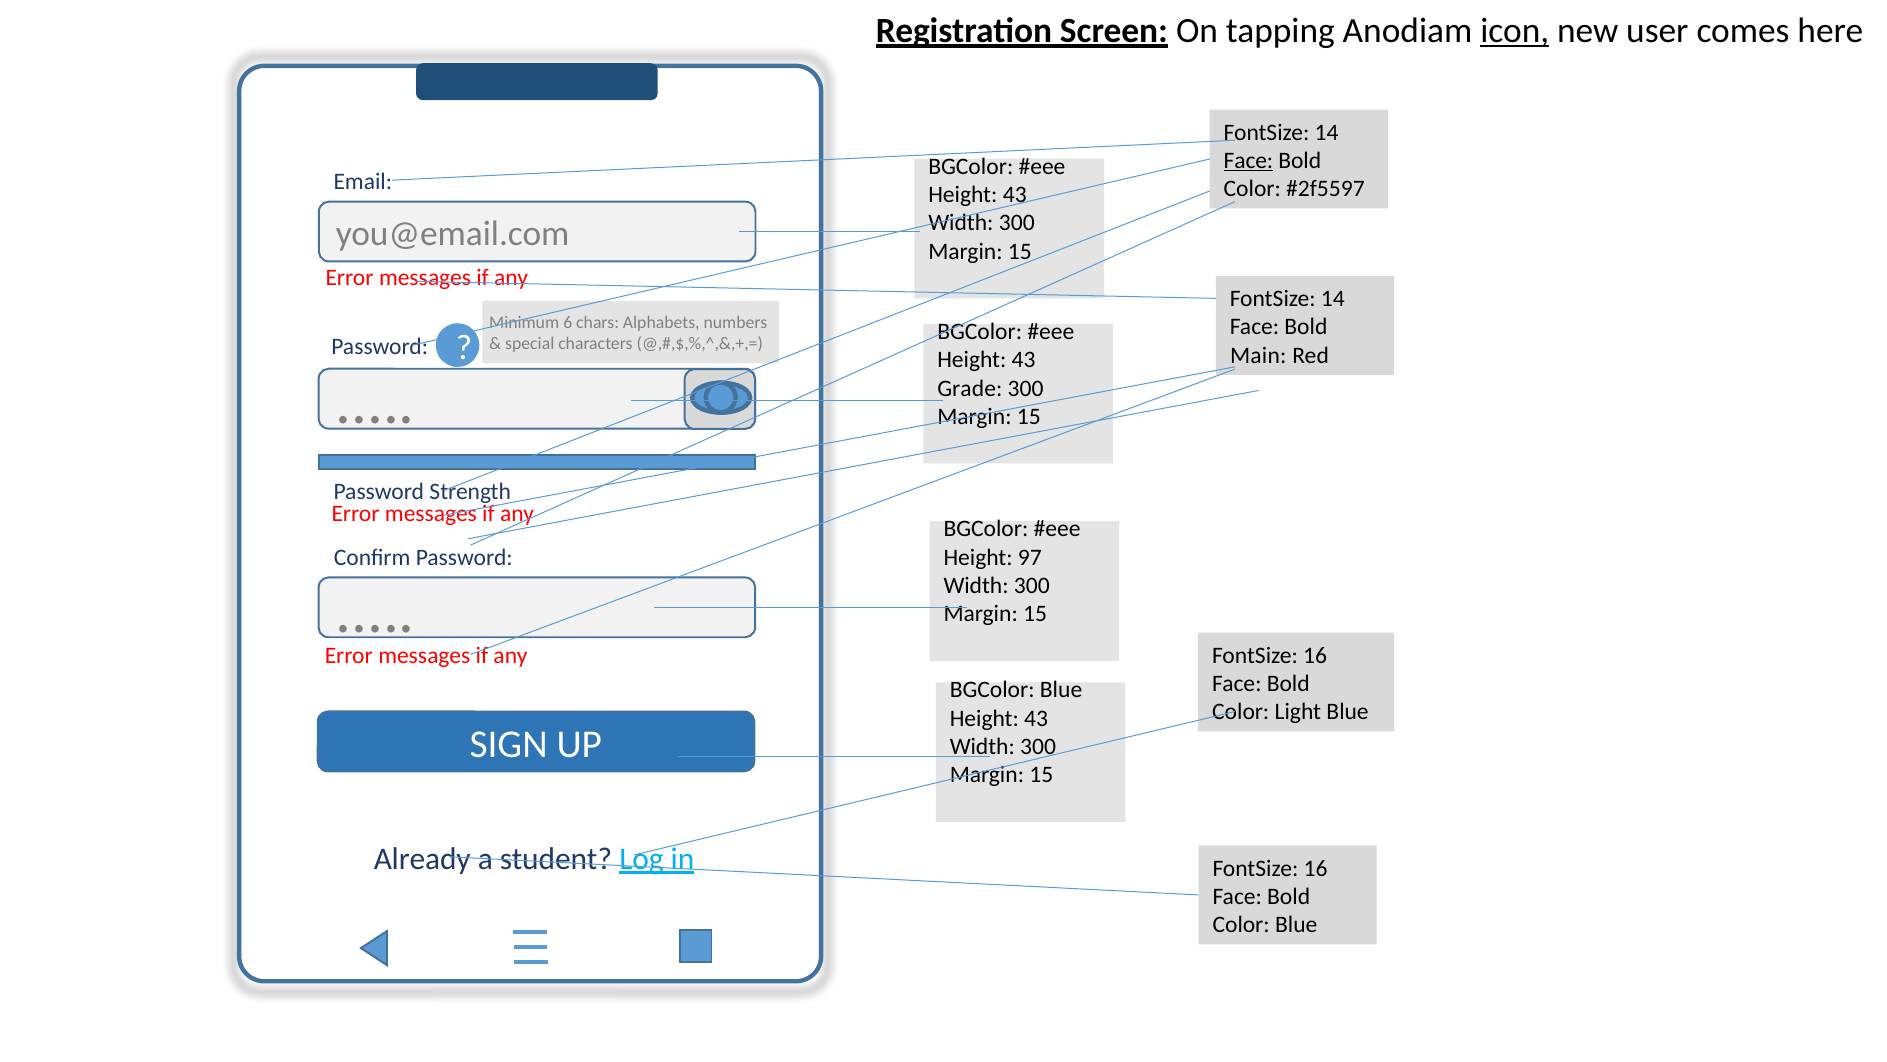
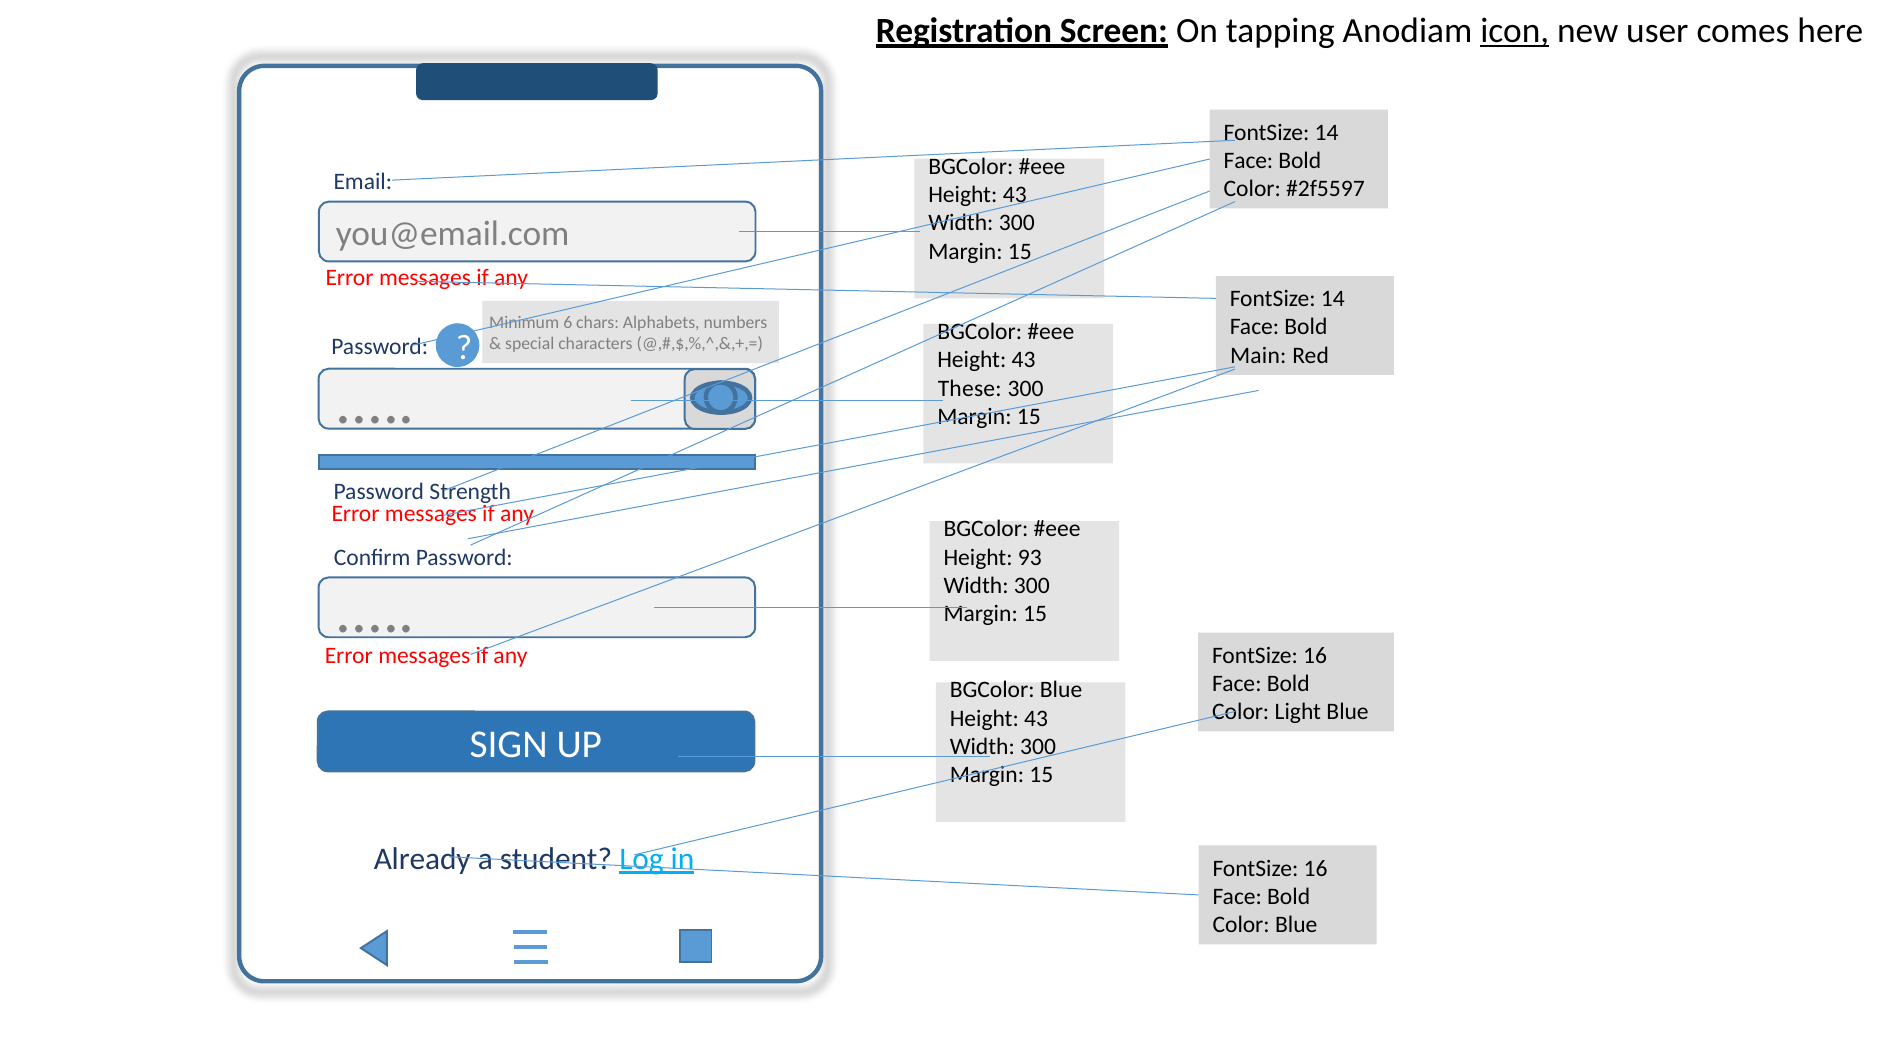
Face underline: present -> none (1248, 161)
Grade: Grade -> These (970, 388)
97: 97 -> 93 (1030, 557)
